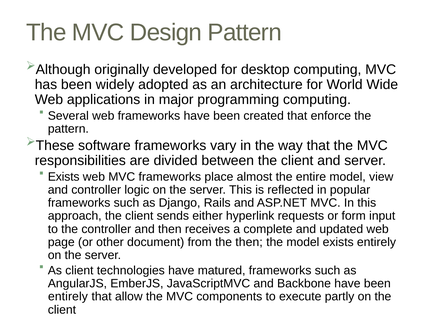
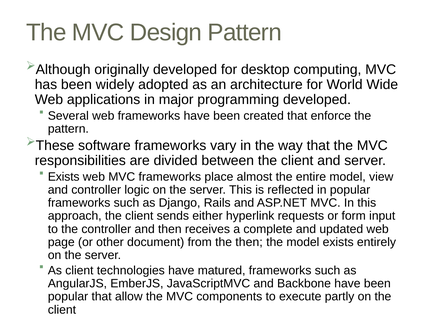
programming computing: computing -> developed (317, 99)
entirely: entirely -> popular (68, 296)
